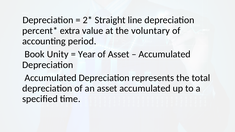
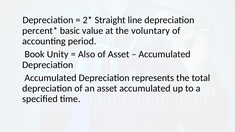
extra: extra -> basic (70, 31)
Year: Year -> Also (87, 54)
